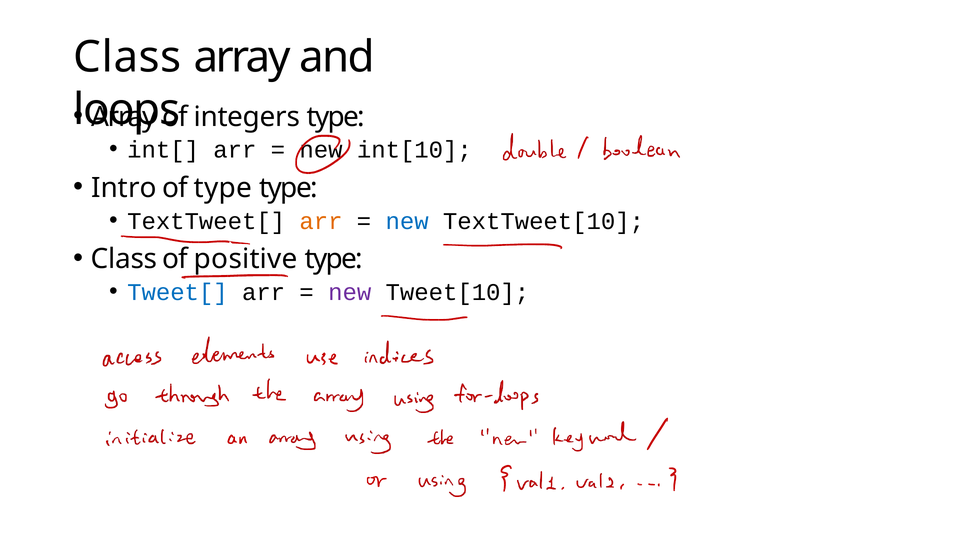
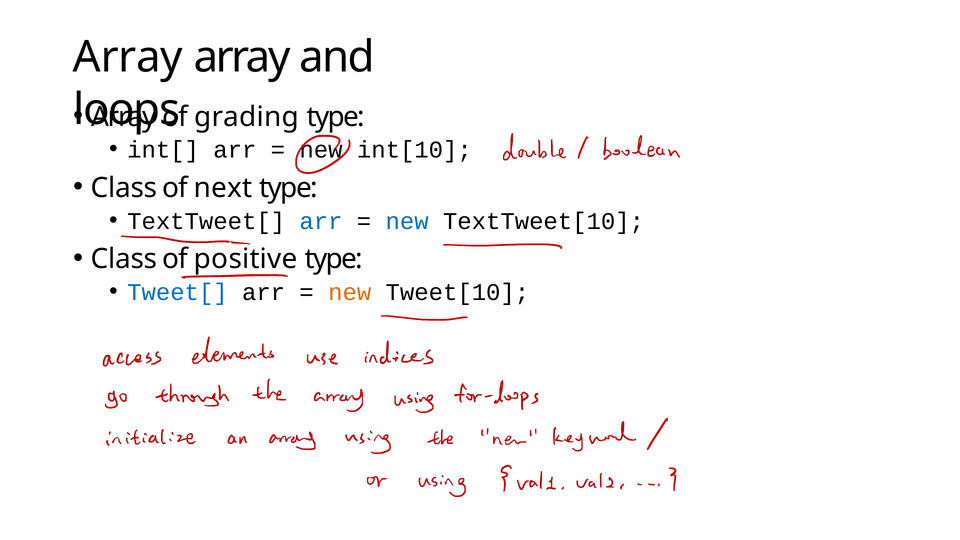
Class: Class -> Array (128, 57)
integers: integers -> grading (247, 117)
Intro: Intro -> Class (124, 188)
of type: type -> next (223, 188)
arr colour: orange -> blue (321, 221)
new colour: purple -> orange (350, 292)
